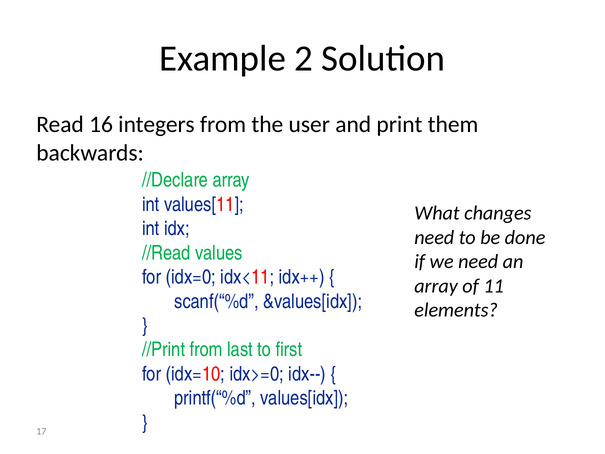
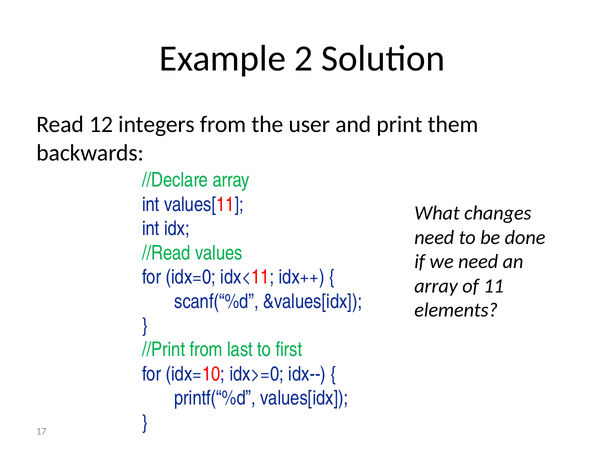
16: 16 -> 12 (101, 125)
